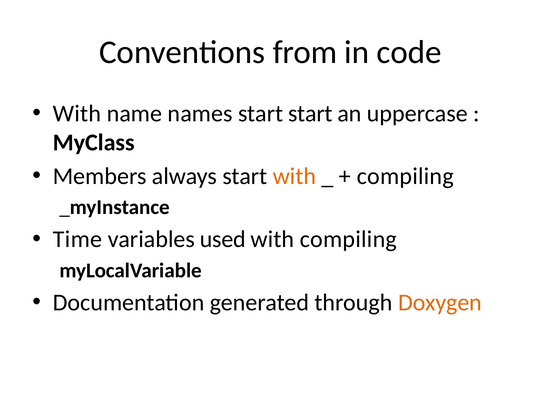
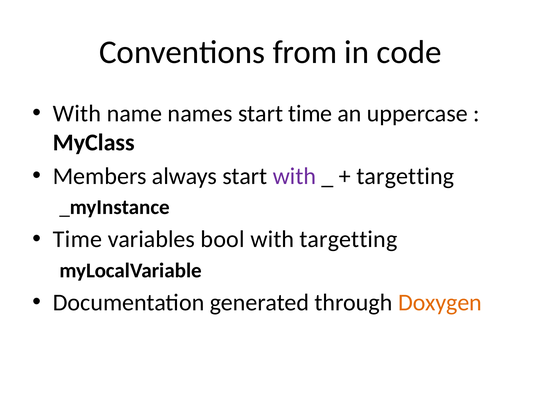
start start: start -> time (310, 113)
with colour: orange -> purple (294, 176)
compiling: compiling -> targetting (405, 176)
used: used -> bool (223, 239)
with compiling: compiling -> targetting (348, 239)
